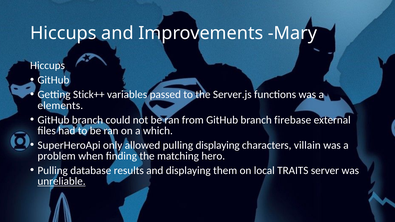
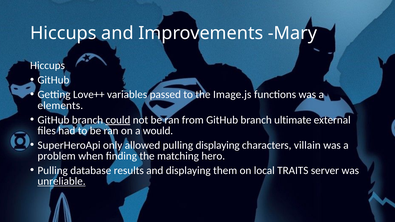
Stick++: Stick++ -> Love++ (89, 95)
Server.js: Server.js -> Image.js (232, 95)
could underline: none -> present (118, 120)
firebase: firebase -> ultimate (293, 120)
which: which -> would (158, 131)
